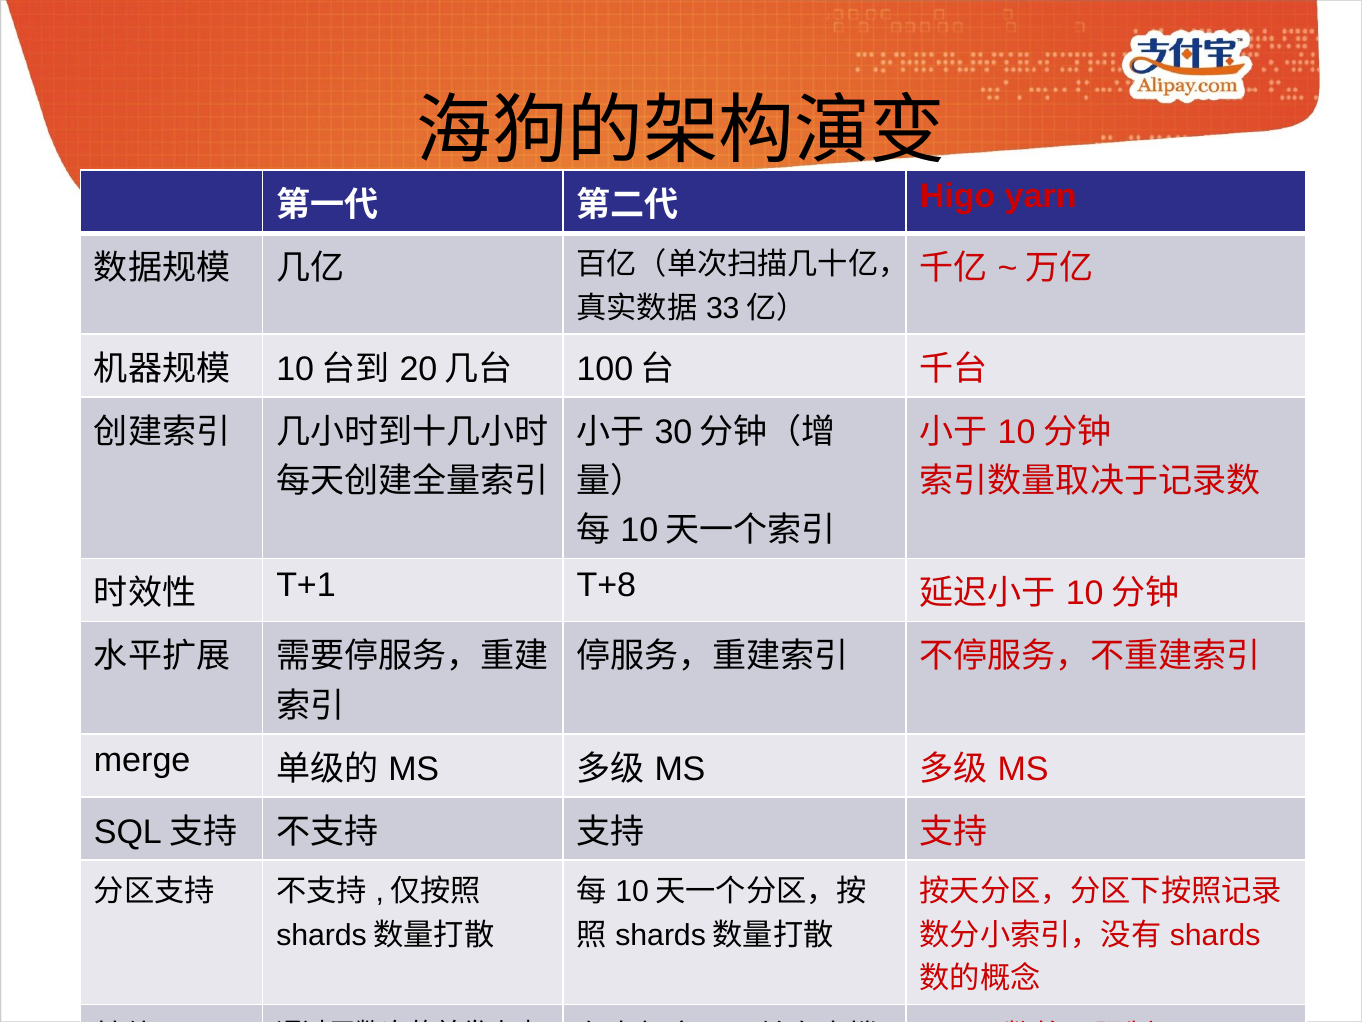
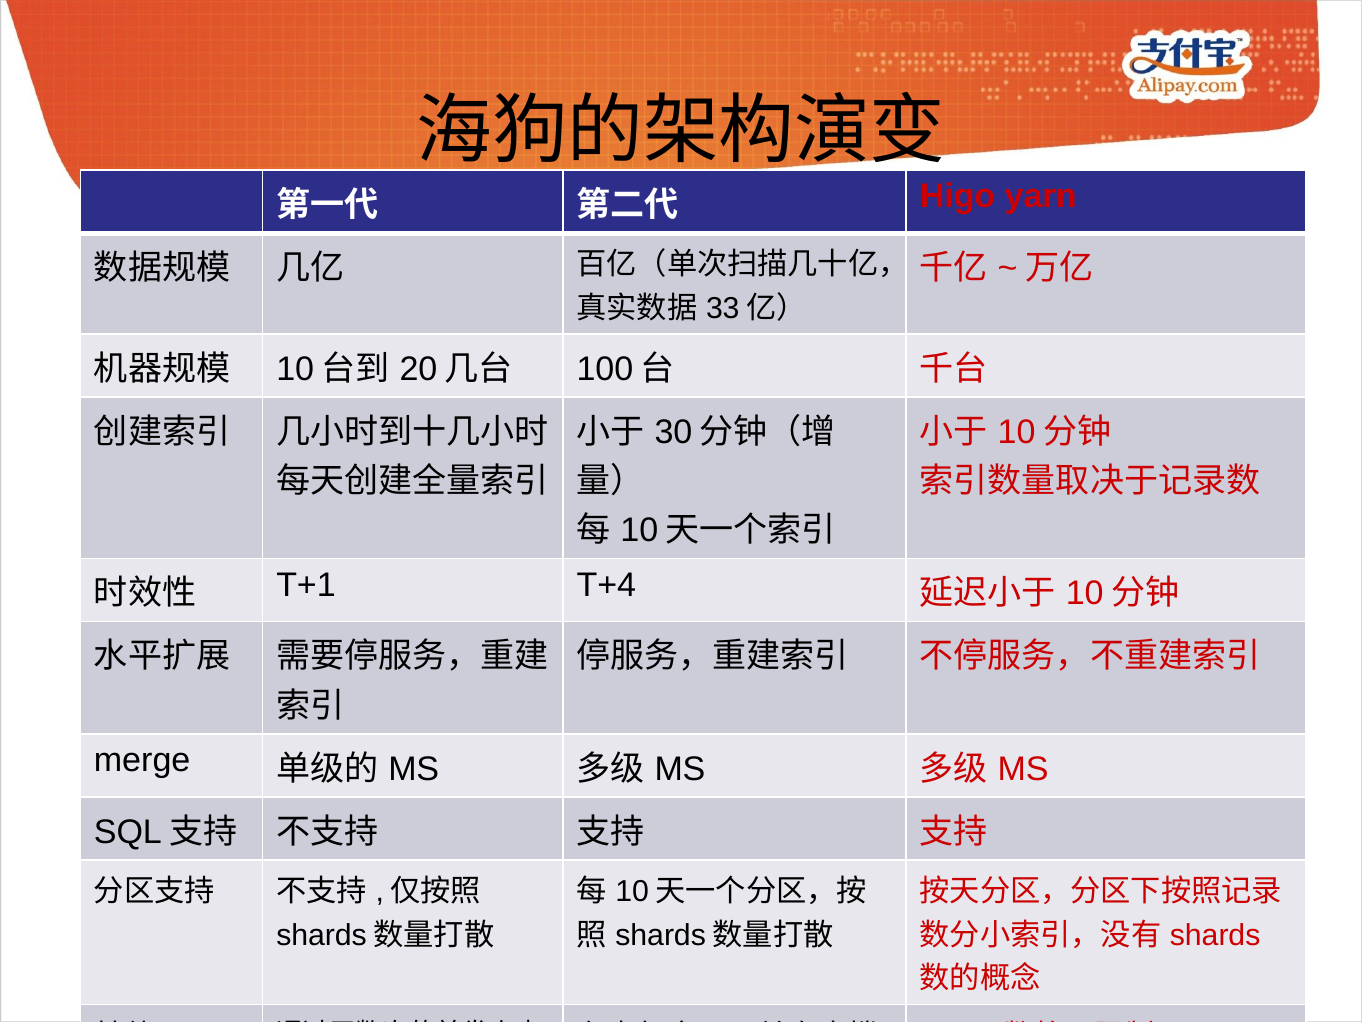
T+8: T+8 -> T+4 (606, 585)
